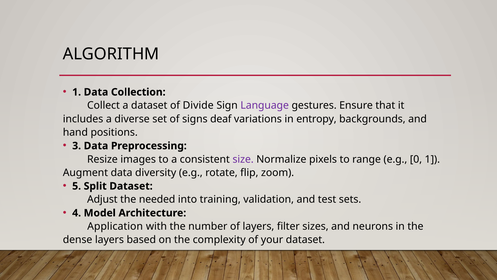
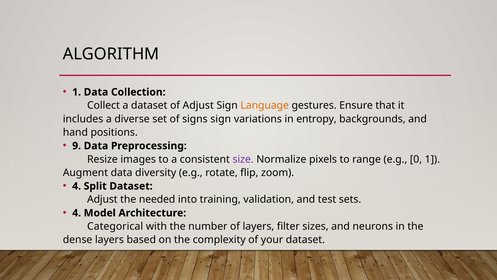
of Divide: Divide -> Adjust (198, 105)
Language colour: purple -> orange (265, 105)
signs deaf: deaf -> sign (221, 119)
3: 3 -> 9 (77, 146)
5: 5 -> 4 (77, 186)
Application: Application -> Categorical (115, 226)
